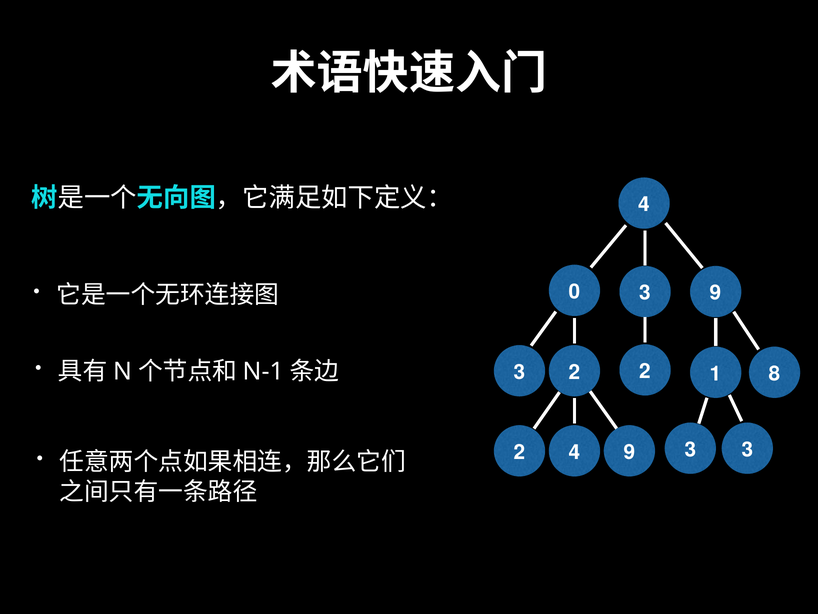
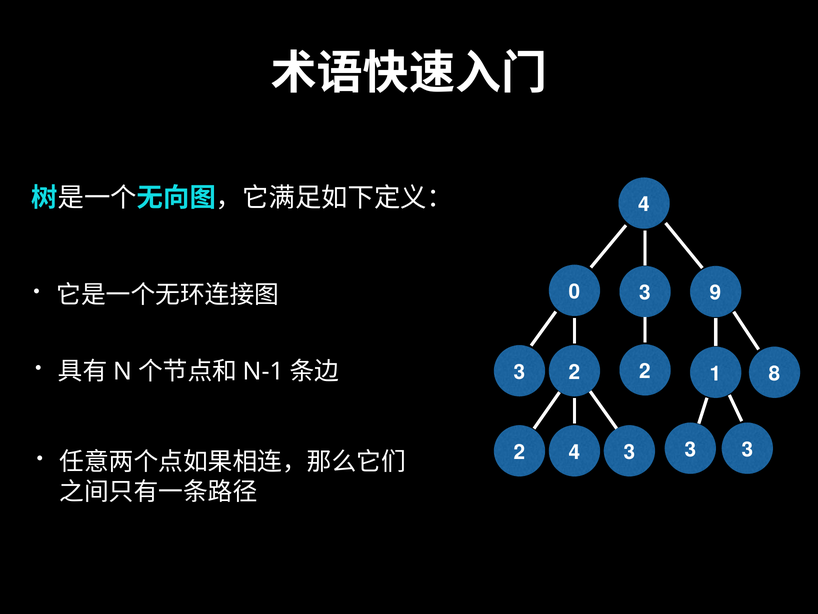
9: 9 -> 3 (629, 452)
